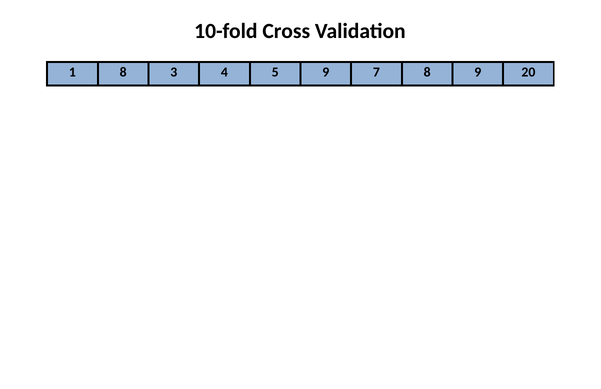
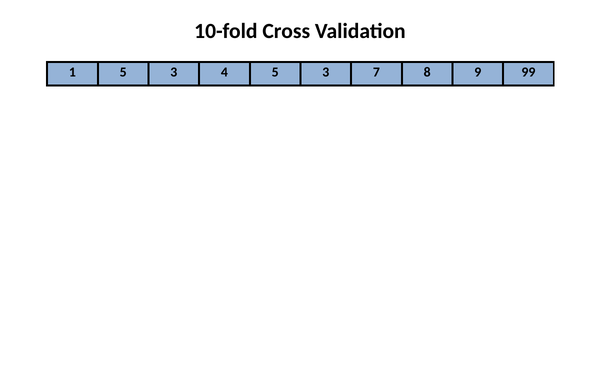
1 8: 8 -> 5 (123, 72)
4 5 9: 9 -> 3 (326, 72)
20: 20 -> 99 (528, 72)
